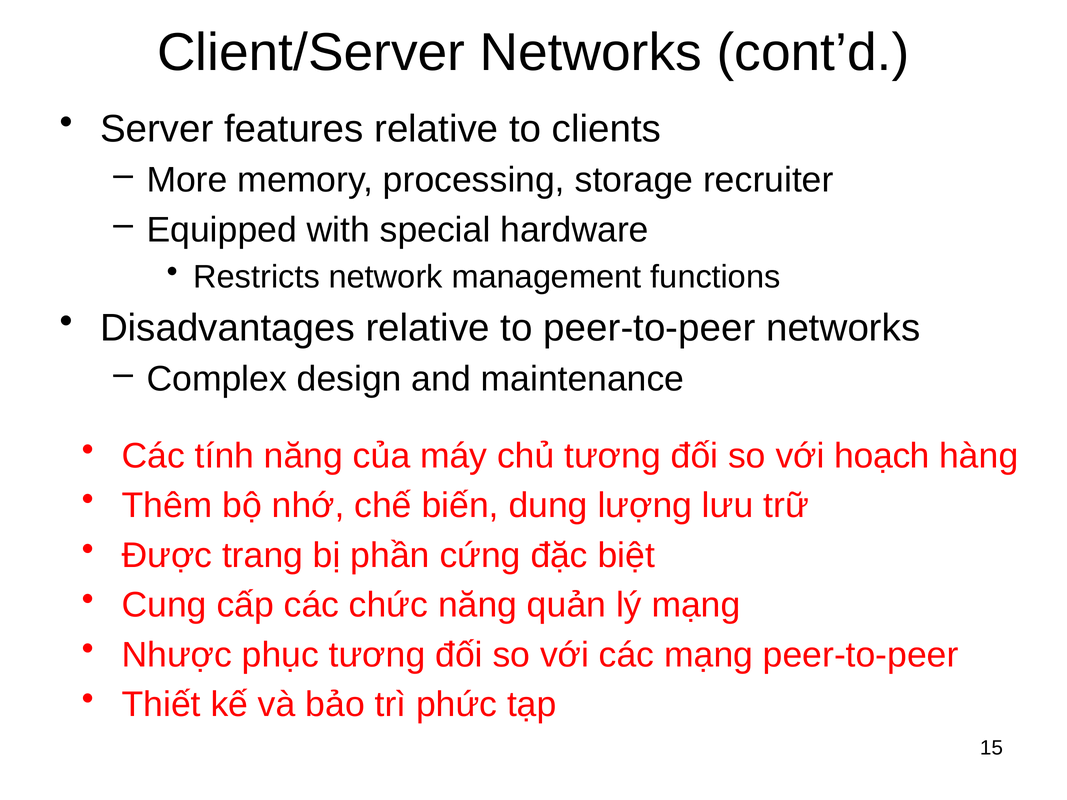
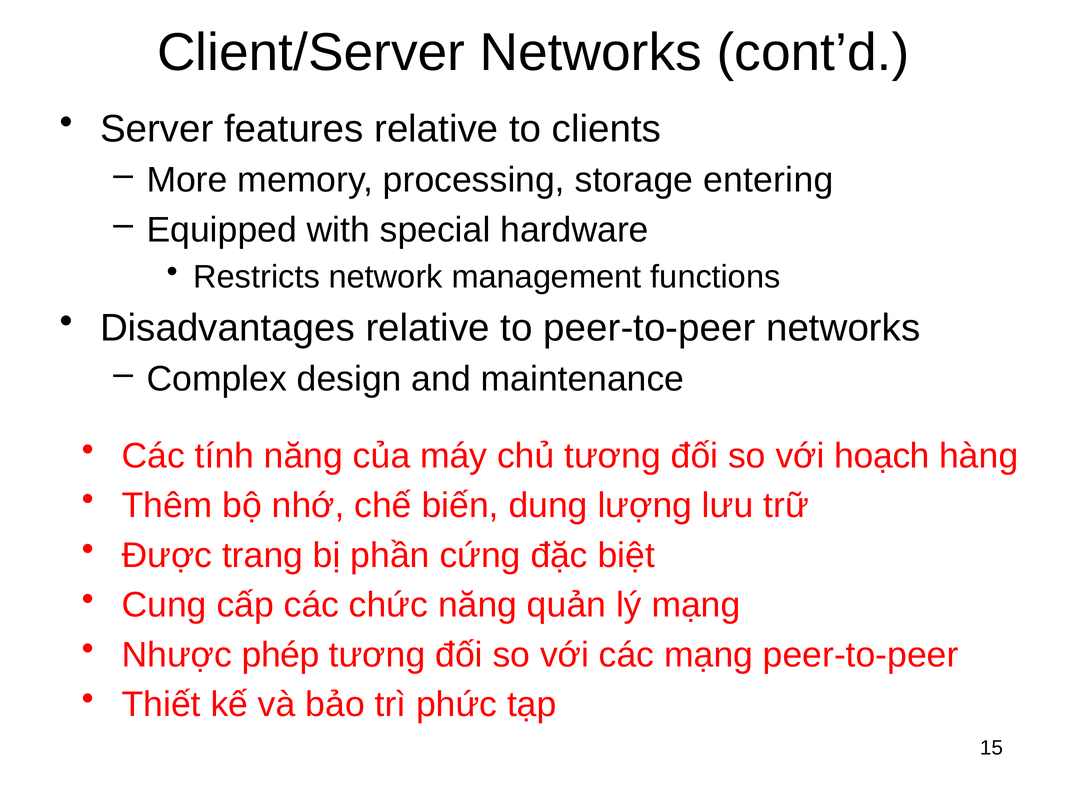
recruiter: recruiter -> entering (768, 180)
phục: phục -> phép (281, 655)
